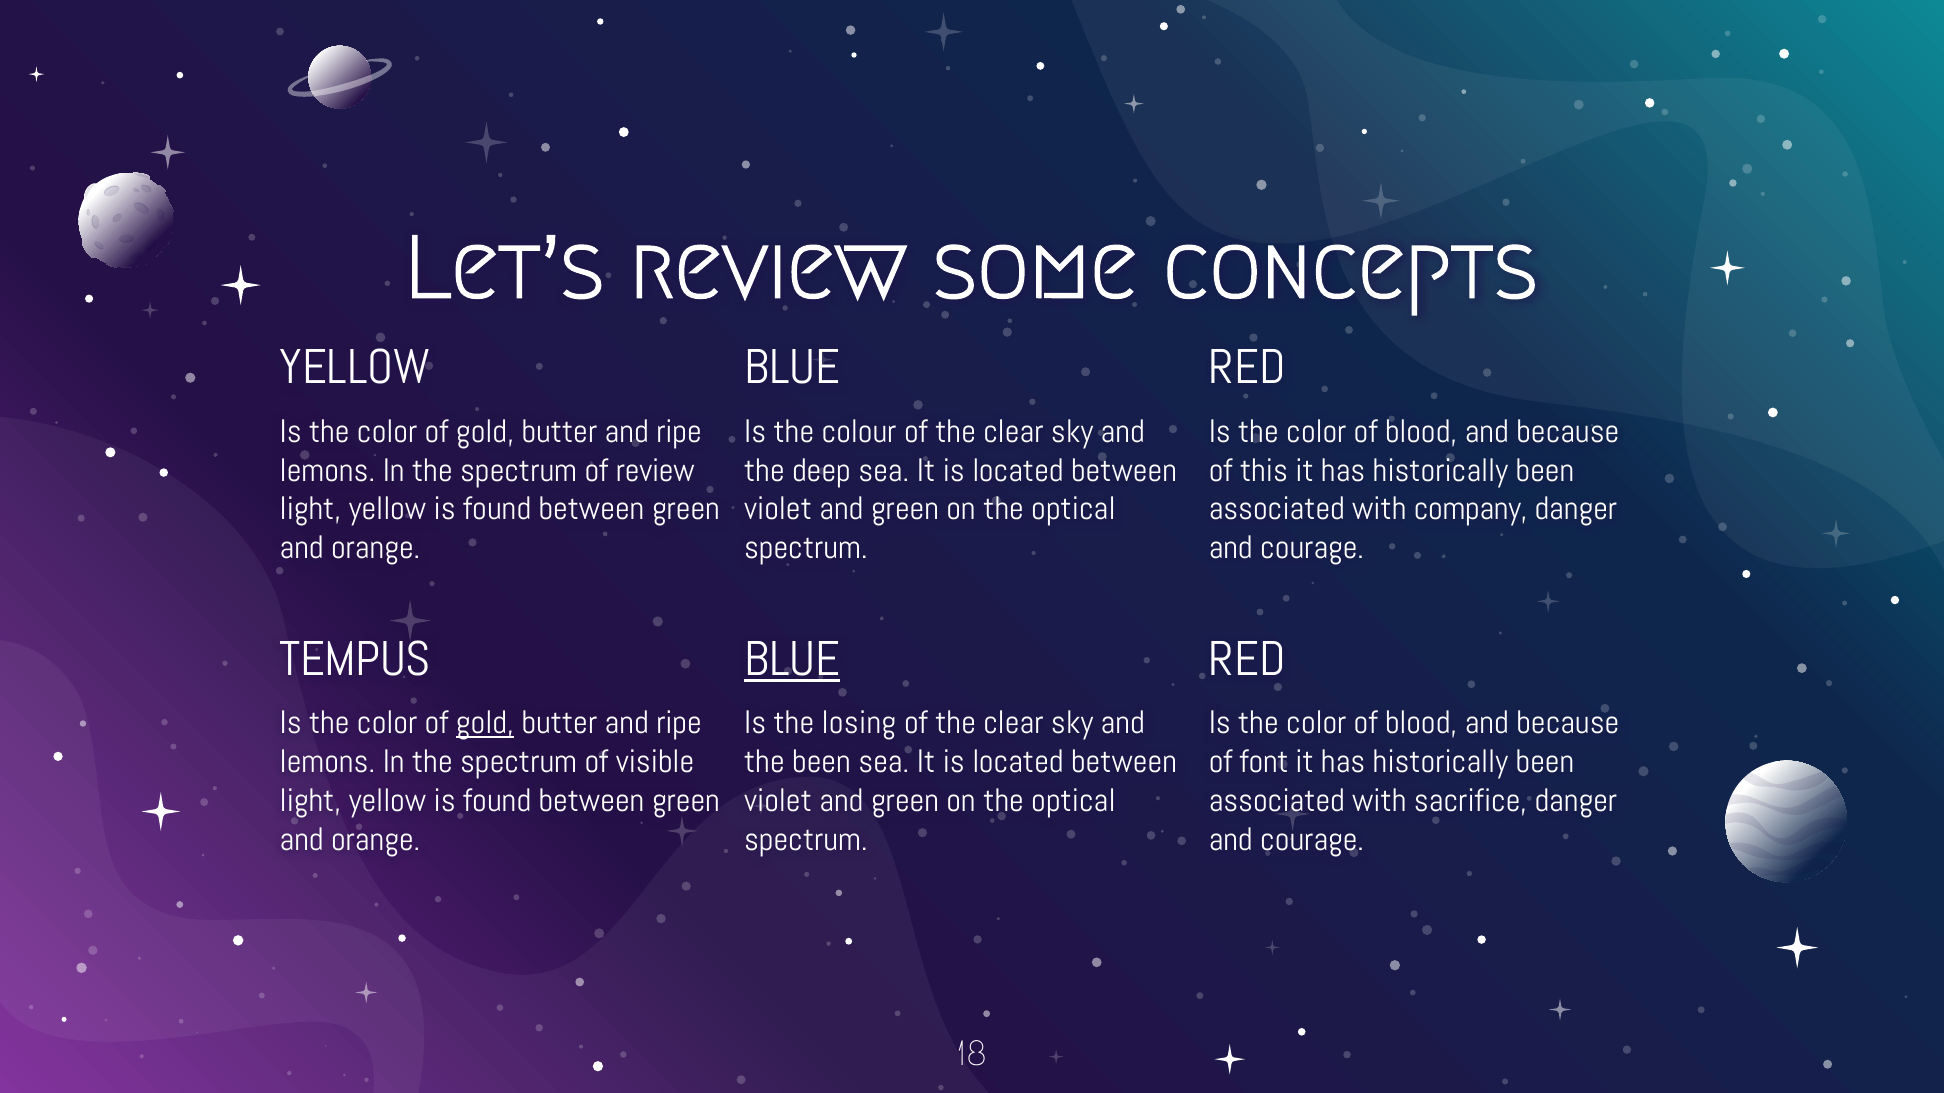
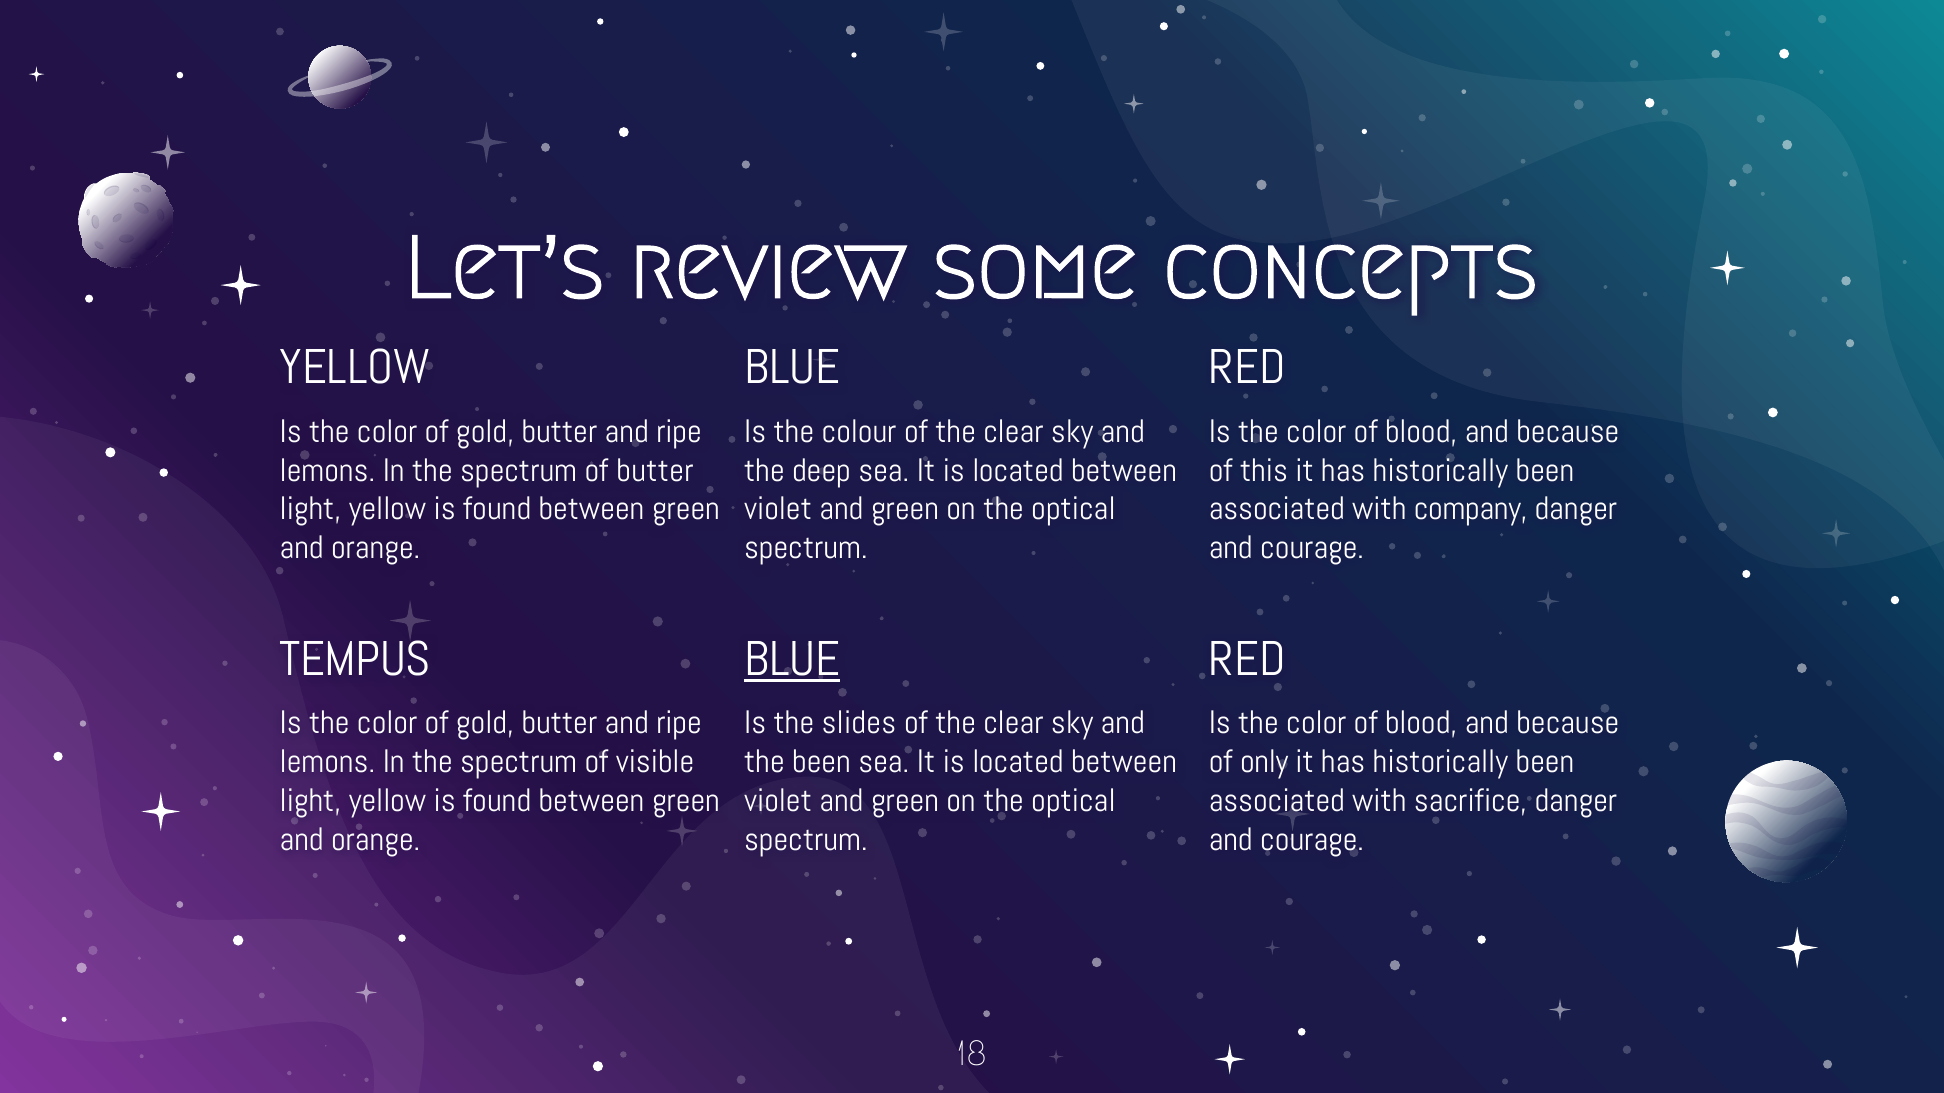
of review: review -> butter (655, 471)
gold underline: present -> none (485, 723)
losing: losing -> slides (859, 723)
font: font -> only (1264, 762)
